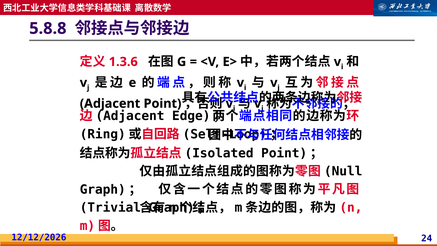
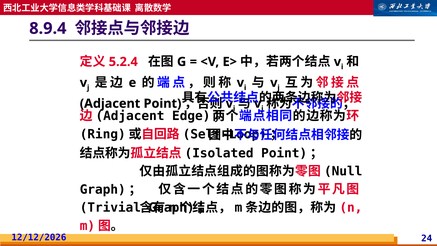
5.8.8: 5.8.8 -> 8.9.4 (48, 28)
1.3.6: 1.3.6 -> 5.2.4 (123, 62)
